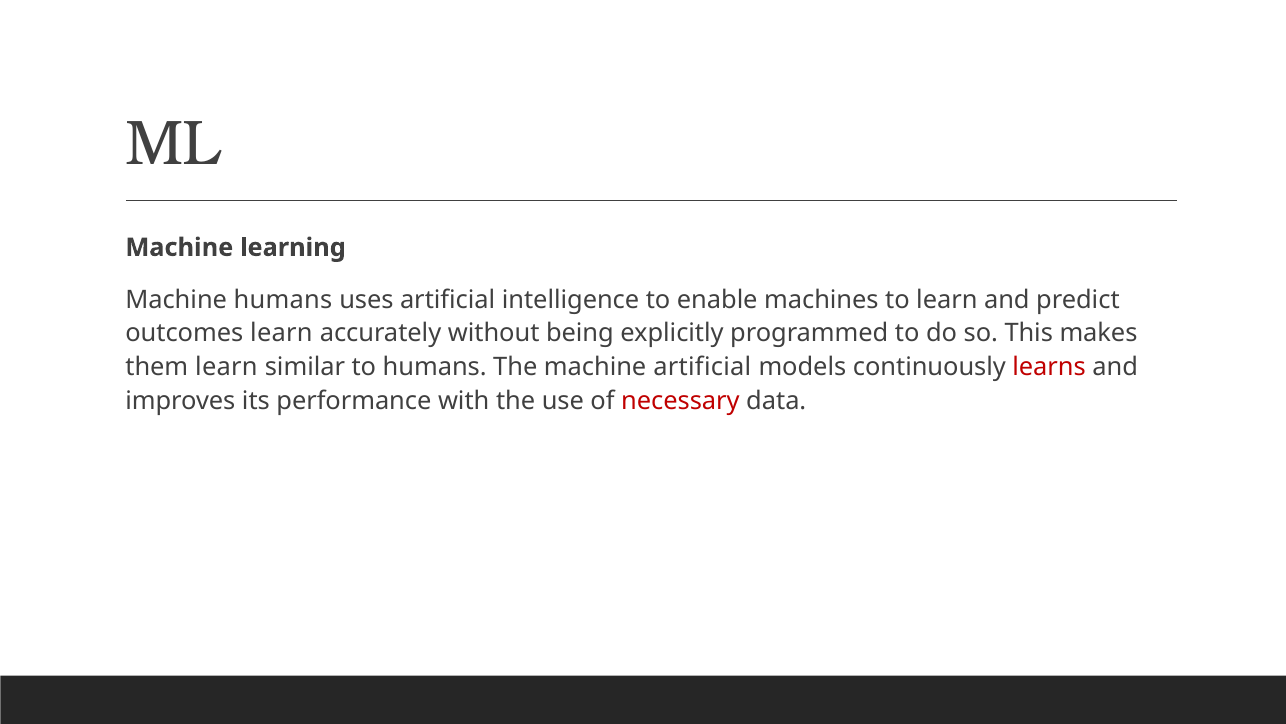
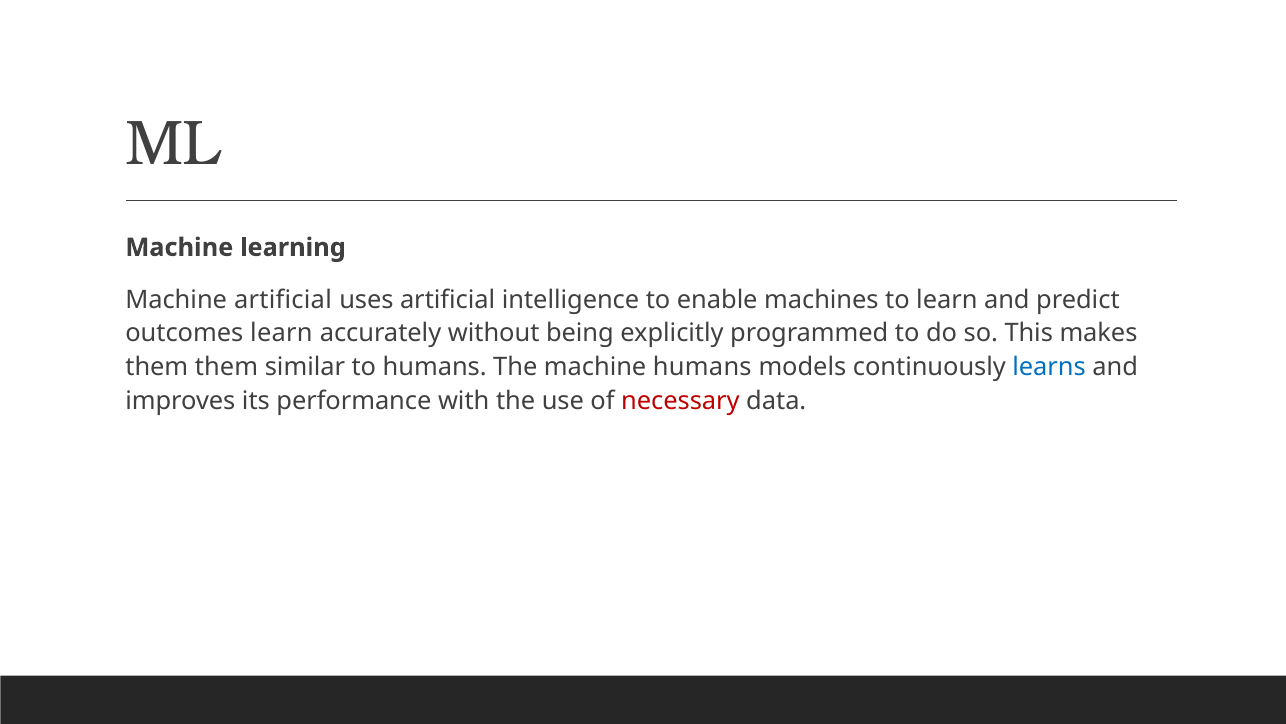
Machine humans: humans -> artificial (283, 300)
them learn: learn -> them (227, 367)
machine artificial: artificial -> humans (702, 367)
learns colour: red -> blue (1049, 367)
